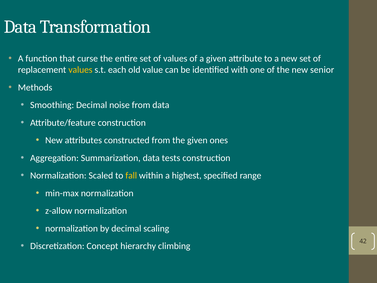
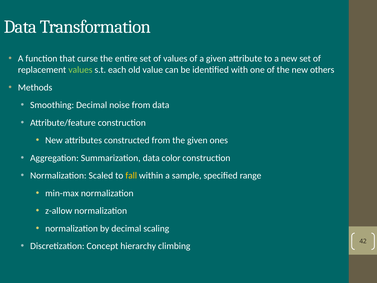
values colour: yellow -> light green (80, 70)
senior: senior -> others (322, 70)
tests: tests -> color (171, 158)
highest: highest -> sample (187, 175)
